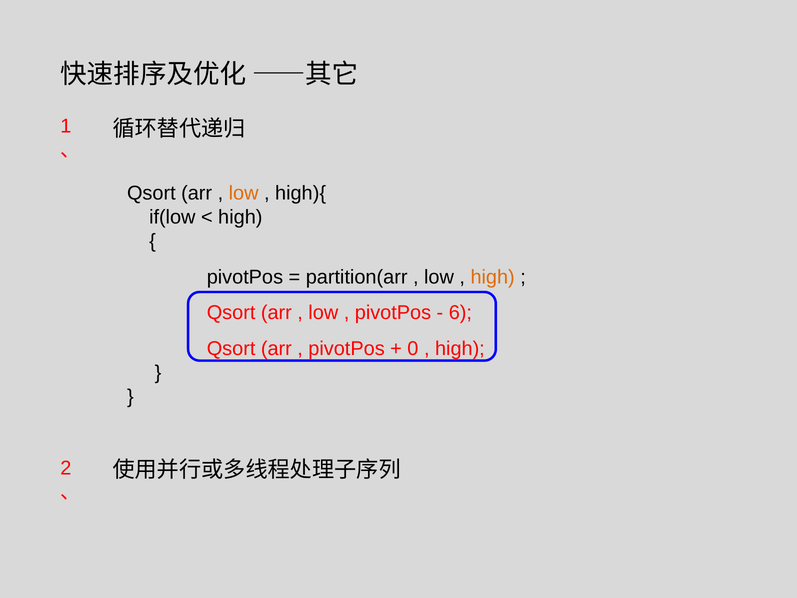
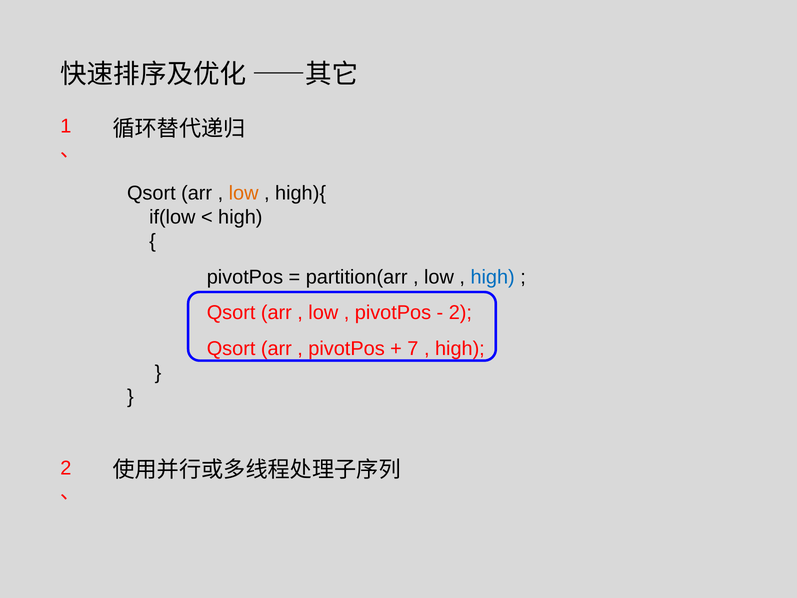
high colour: orange -> blue (493, 277)
6: 6 -> 2 (460, 313)
0: 0 -> 7 (413, 349)
